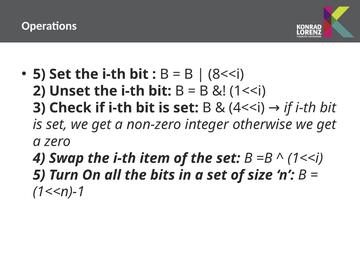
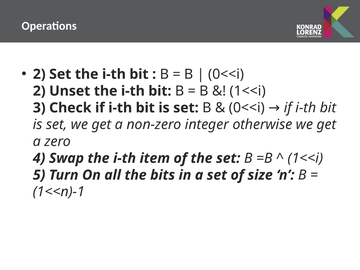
5: 5 -> 2 (39, 74)
8<<i: 8<<i -> 0<<i (226, 74)
4<<i: 4<<i -> 0<<i (247, 108)
